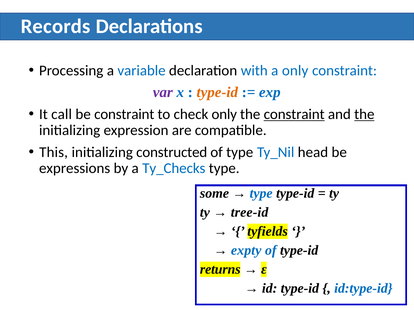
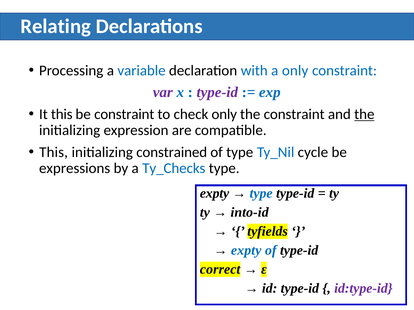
Records: Records -> Relating (56, 26)
type-id colour: orange -> purple (217, 93)
It call: call -> this (62, 114)
constraint underline: present -> none (294, 114)
constructed: constructed -> constrained (172, 152)
head: head -> cycle (313, 152)
some: some -> expty (214, 194)
tree-id: tree-id -> into-id (250, 213)
returns: returns -> correct (220, 270)
id:type-id colour: blue -> purple (363, 289)
